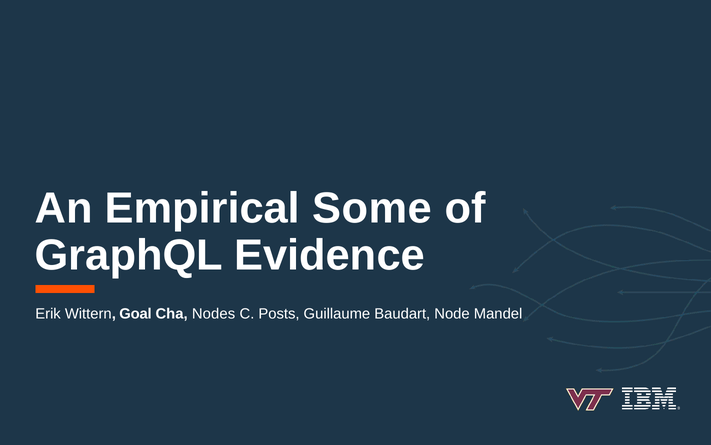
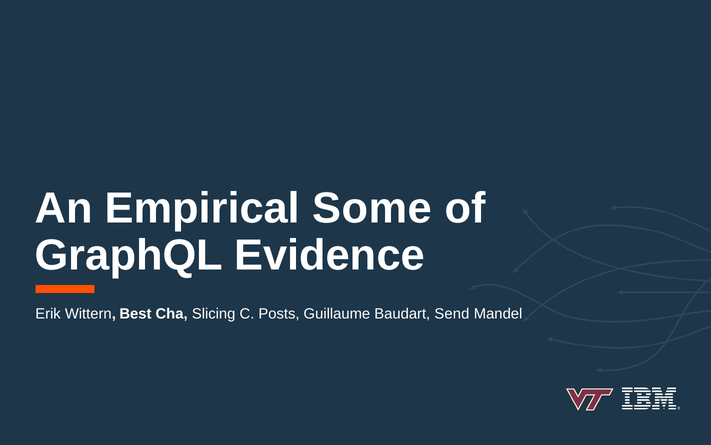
Goal: Goal -> Best (135, 313)
Nodes: Nodes -> Slicing (214, 313)
Node: Node -> Send (452, 313)
